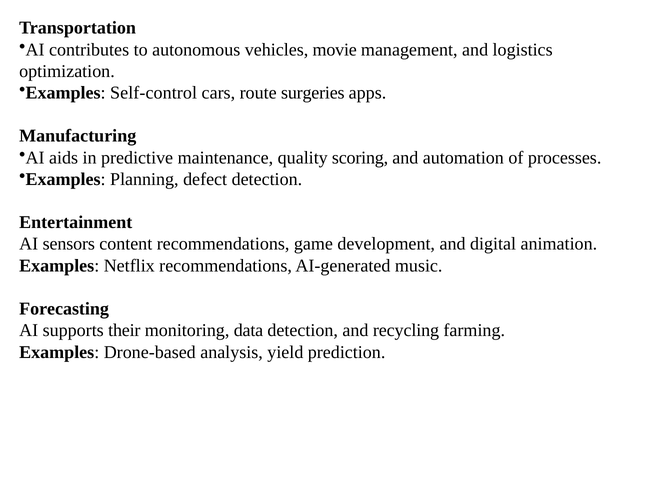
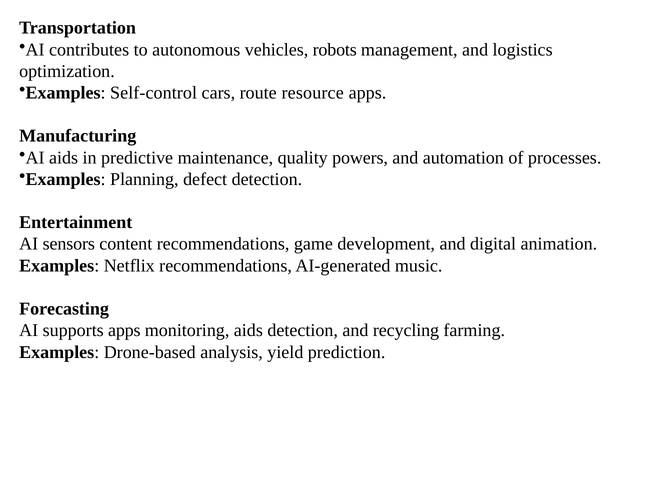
movie: movie -> robots (335, 50)
surgeries: surgeries -> resource (313, 93)
scoring: scoring -> powers (360, 158)
supports their: their -> apps (124, 330)
monitoring data: data -> aids (248, 330)
